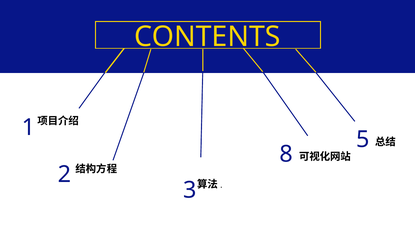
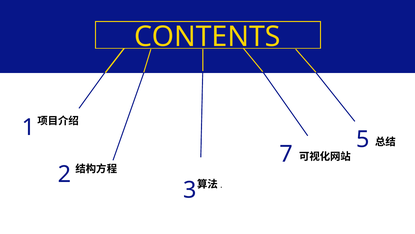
8: 8 -> 7 (286, 154)
